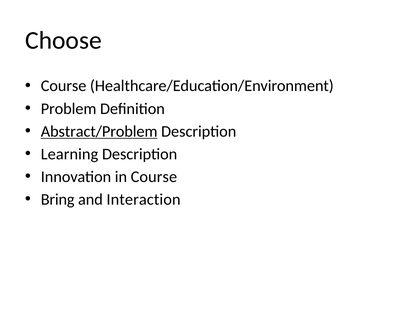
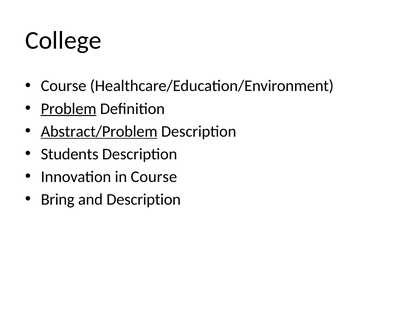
Choose: Choose -> College (63, 40)
Problem underline: none -> present (69, 109)
Learning: Learning -> Students (70, 154)
and Interaction: Interaction -> Description (144, 200)
